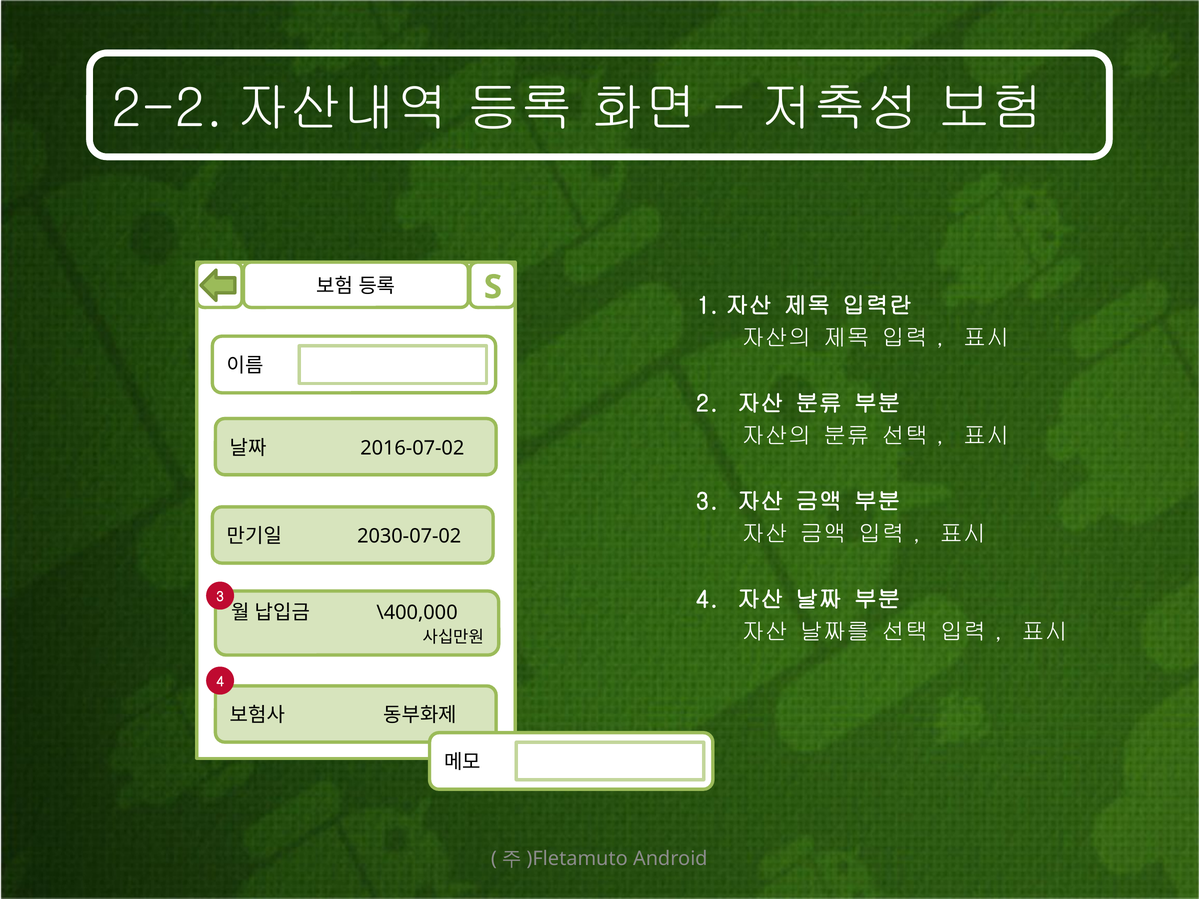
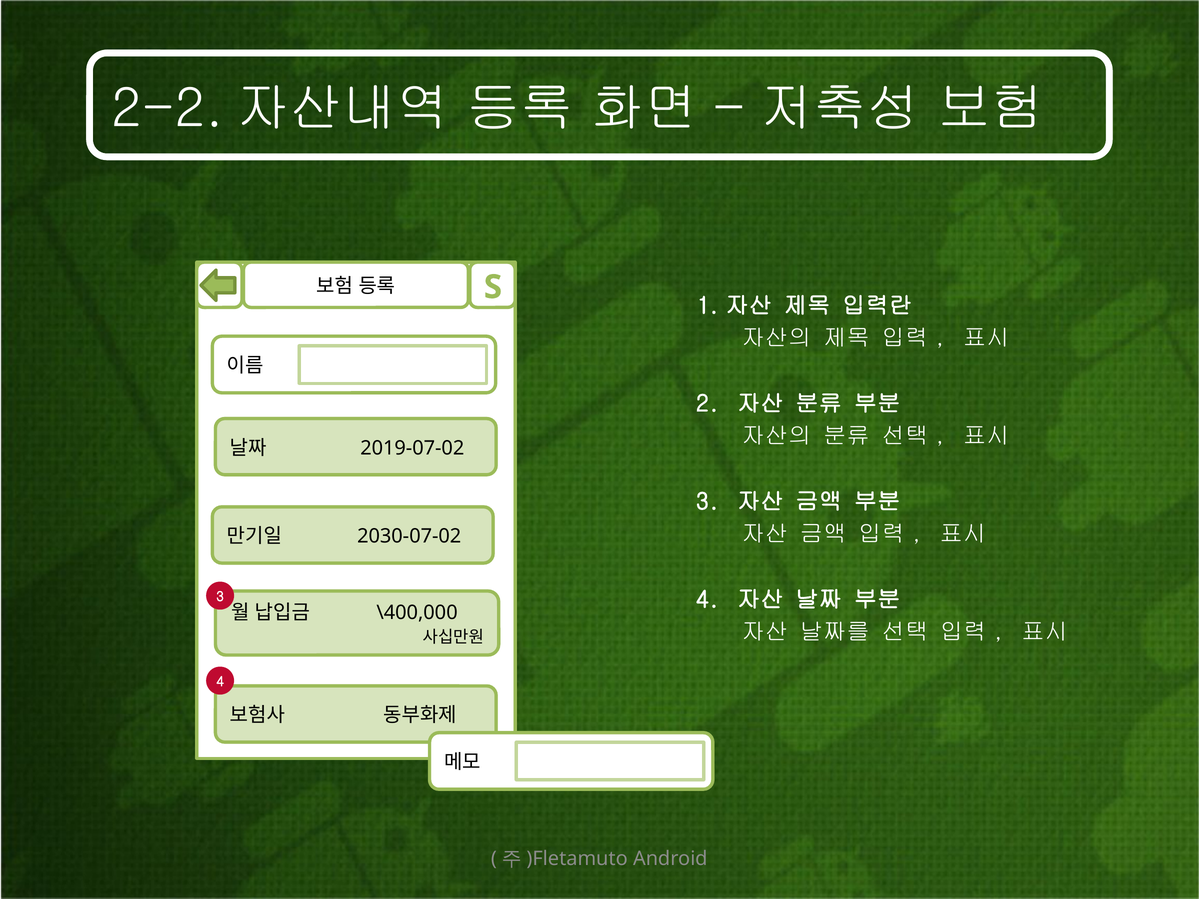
2016-07-02: 2016-07-02 -> 2019-07-02 (412, 448)
